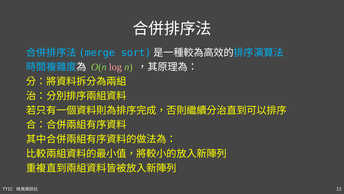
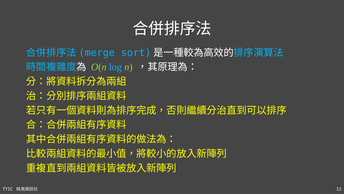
log colour: pink -> light blue (115, 67)
